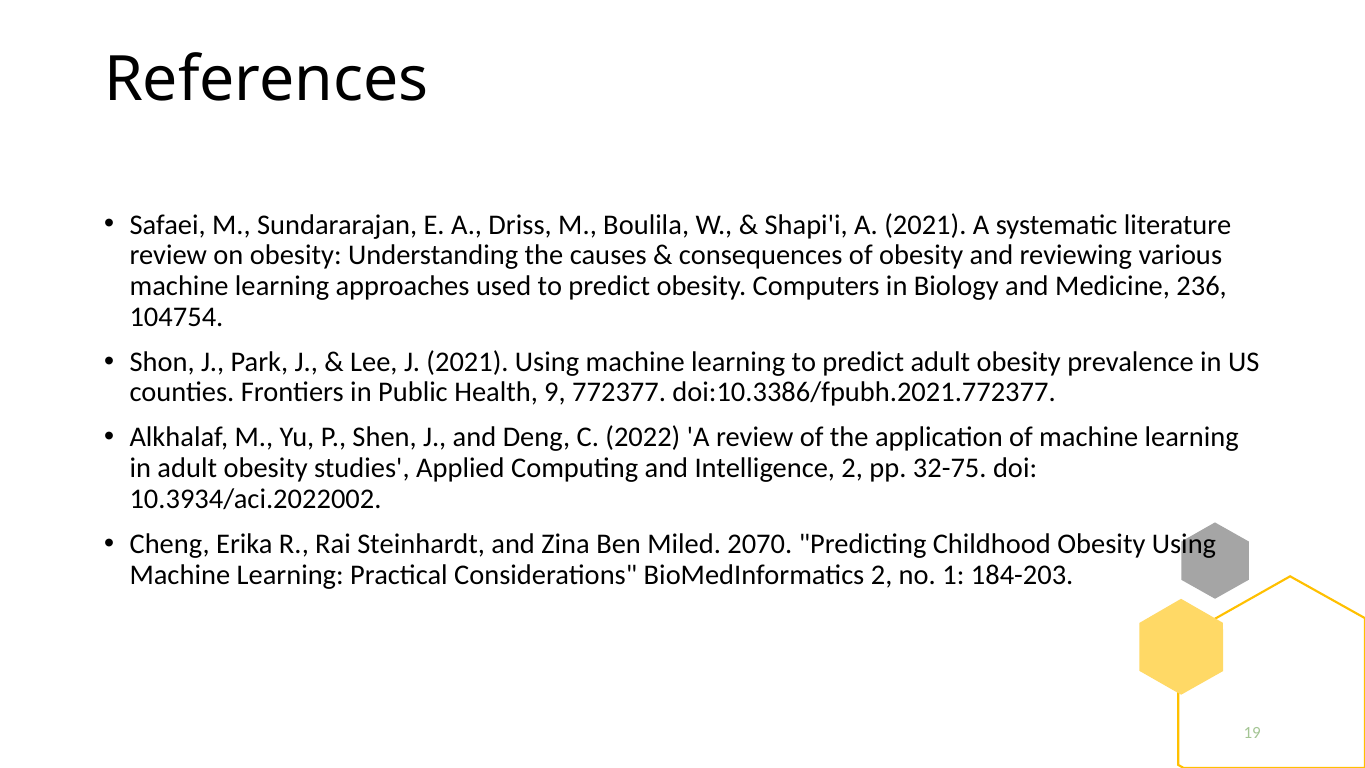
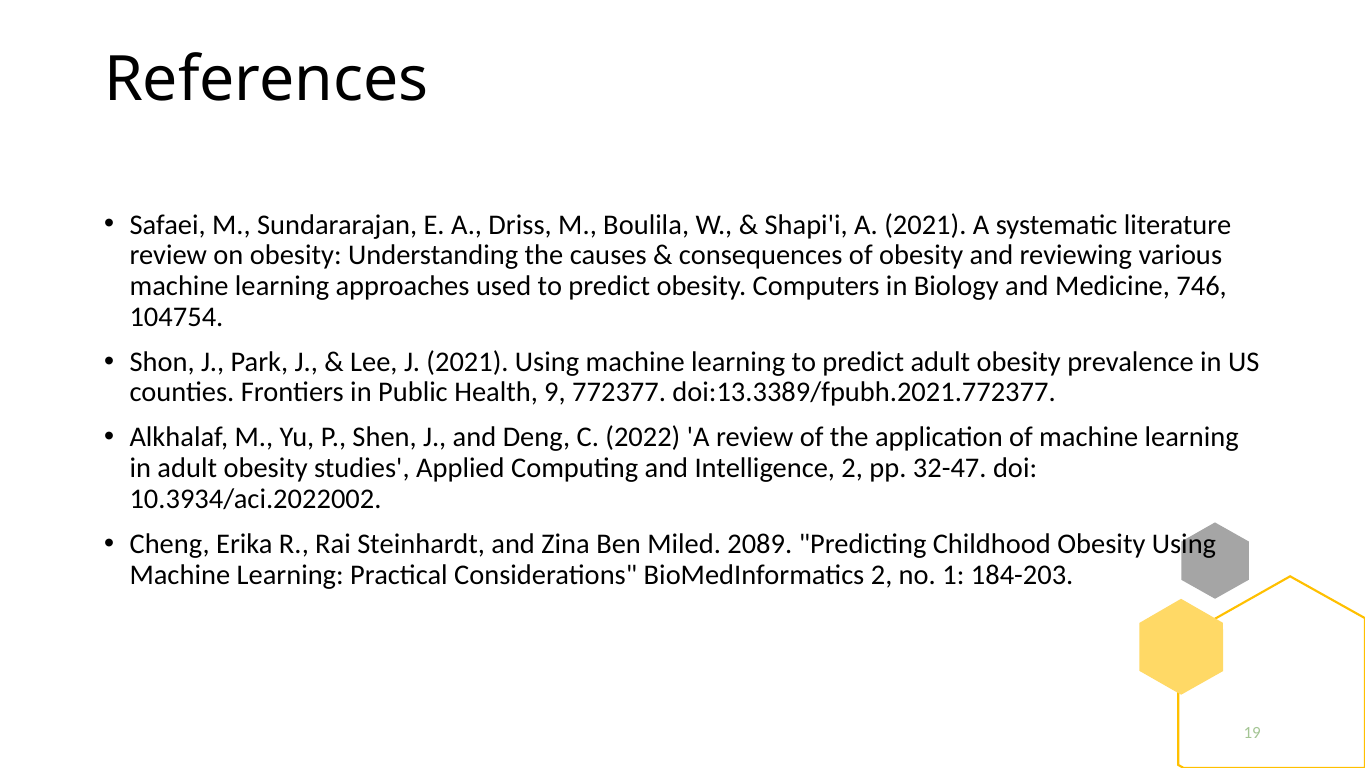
236: 236 -> 746 (1202, 286)
doi:10.3386/fpubh.2021.772377: doi:10.3386/fpubh.2021.772377 -> doi:13.3389/fpubh.2021.772377 (864, 392)
32-75: 32-75 -> 32-47 (950, 468)
2070: 2070 -> 2089 (760, 544)
